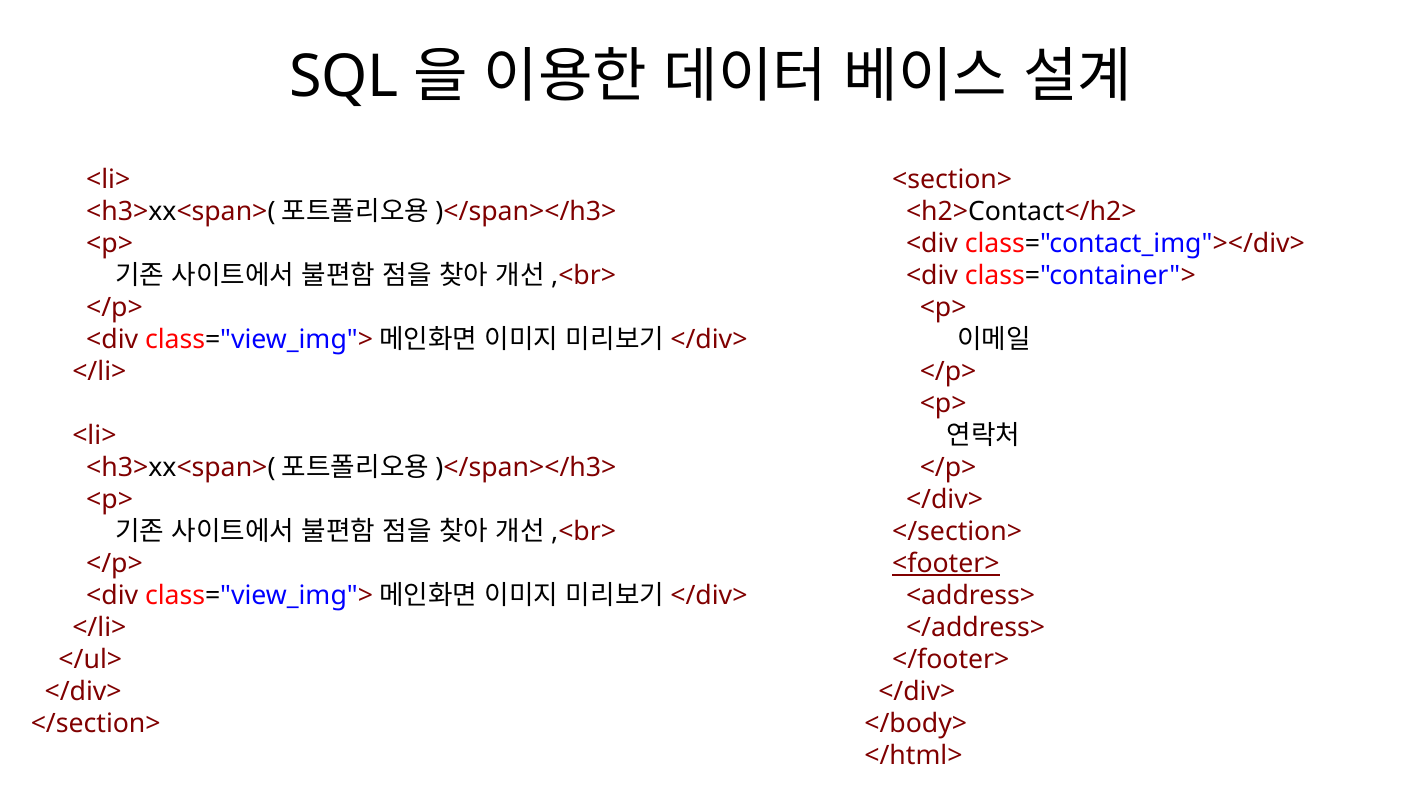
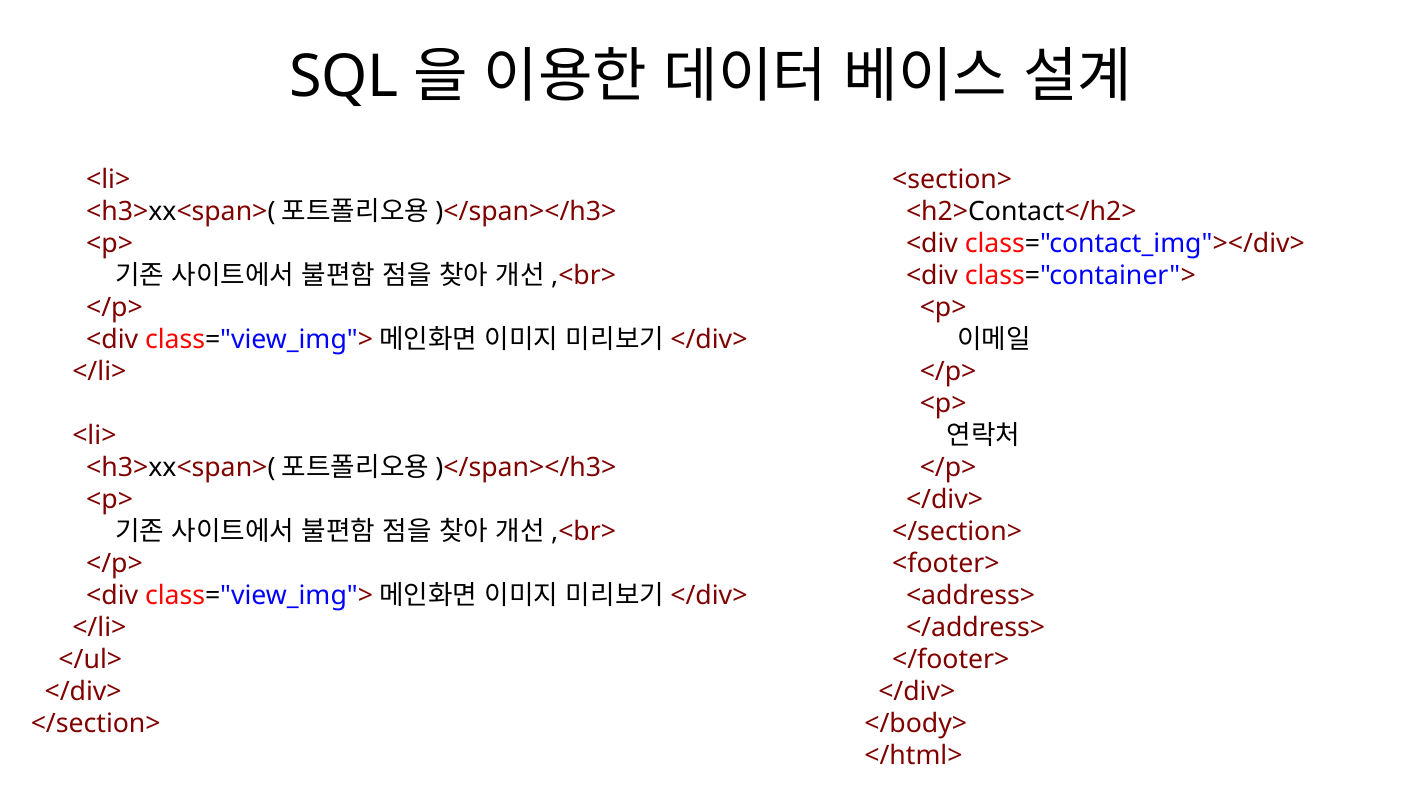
<footer> underline: present -> none (946, 564)
